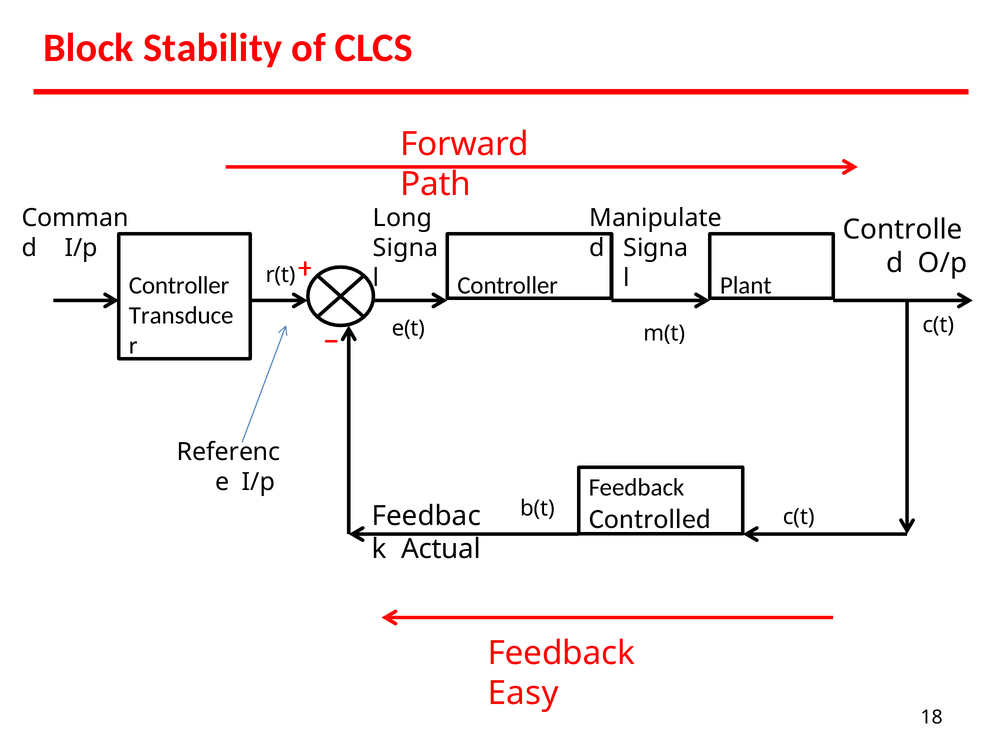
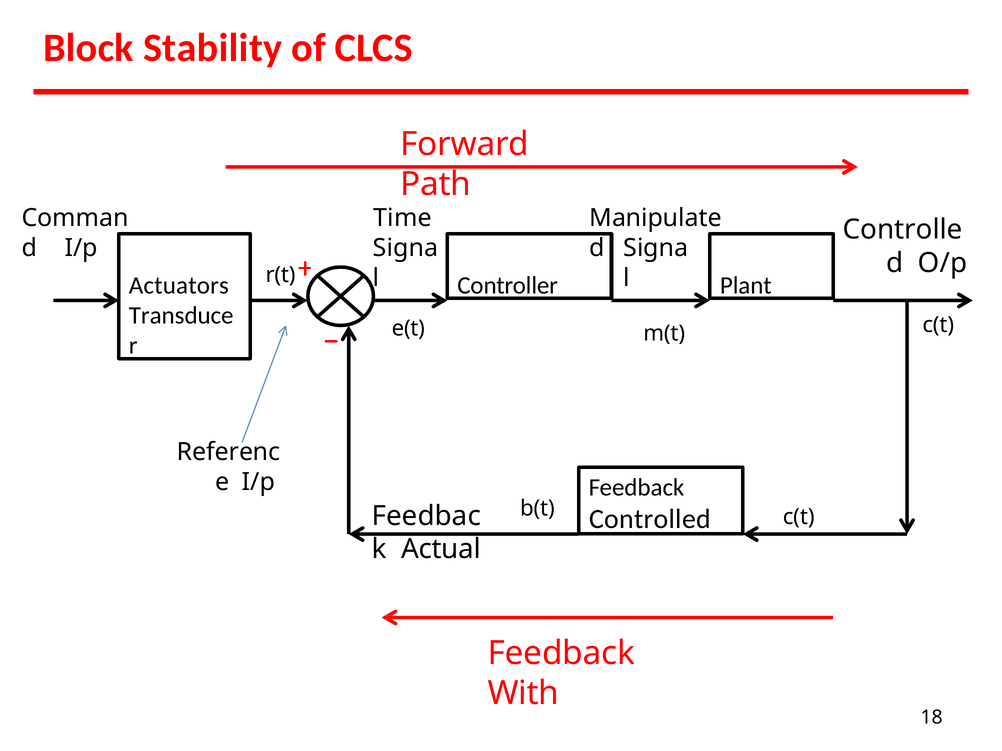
Long: Long -> Time (403, 218)
Controller: Controller -> Actuators (179, 285)
Easy: Easy -> With (523, 694)
